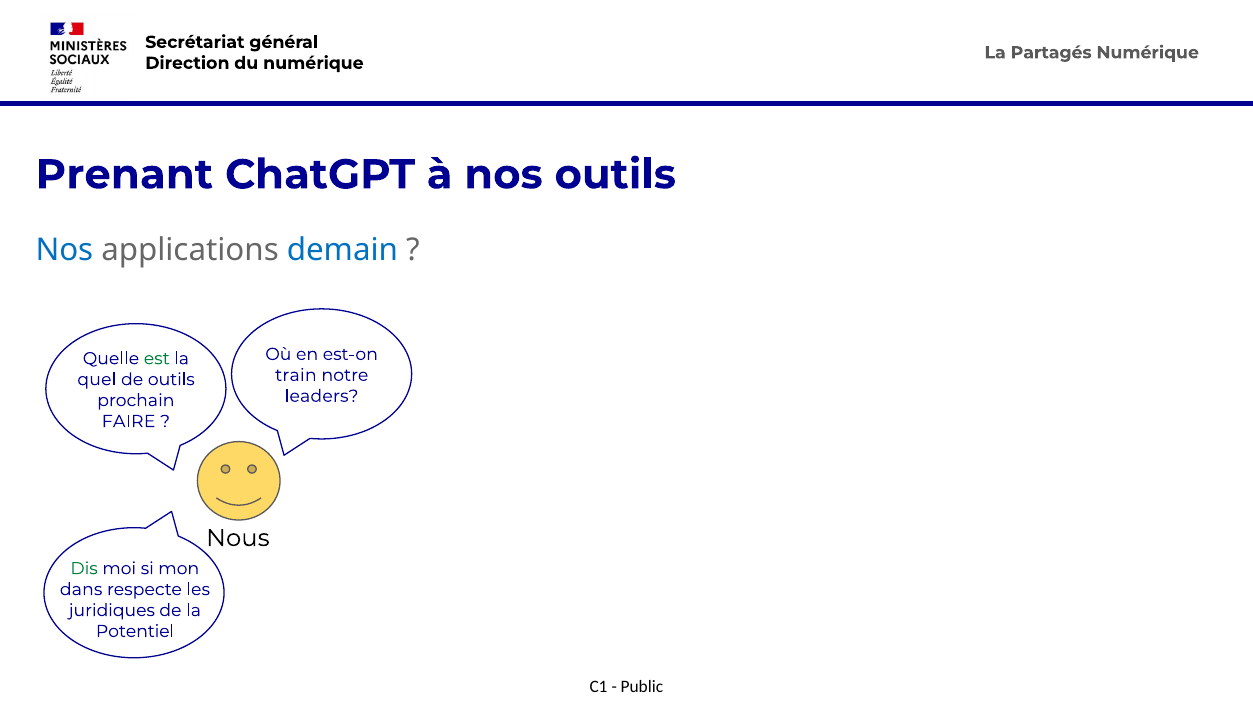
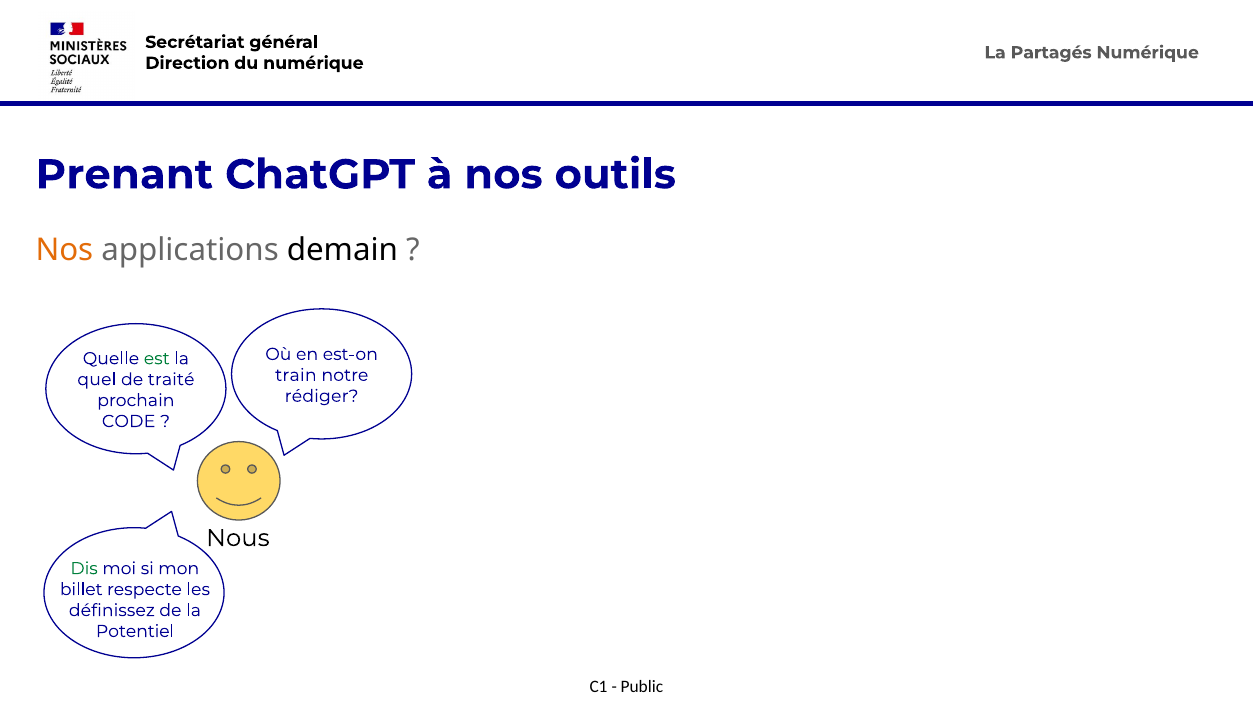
Nos colour: blue -> orange (64, 250)
demain colour: blue -> black (342, 250)
de outils: outils -> traité (171, 379)
leaders: leaders -> rédiger (322, 396)
FAIRE: FAIRE -> CODE (129, 421)
dans: dans -> billet (81, 589)
juridiques: juridiques -> définissez (112, 610)
